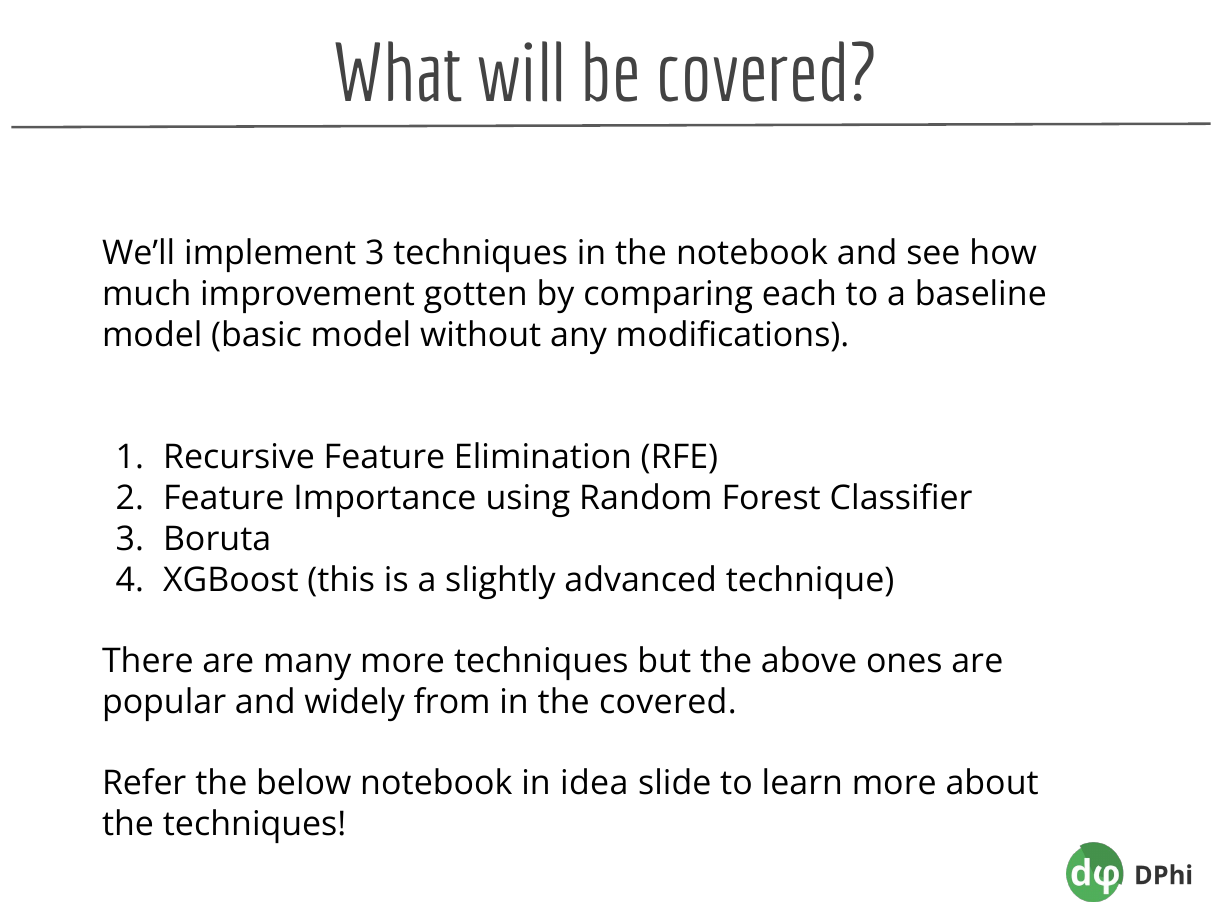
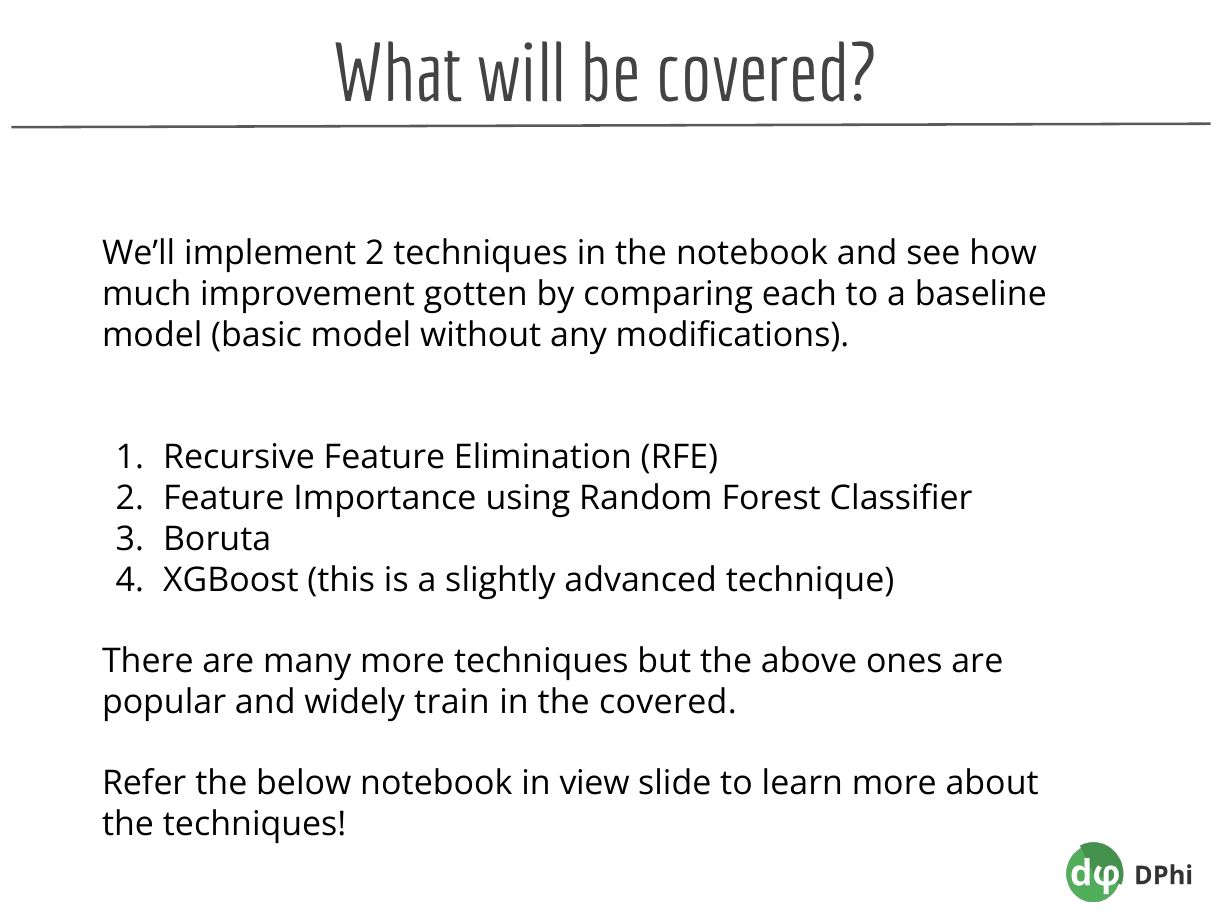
implement 3: 3 -> 2 (375, 254)
from: from -> train (452, 702)
idea: idea -> view (595, 783)
